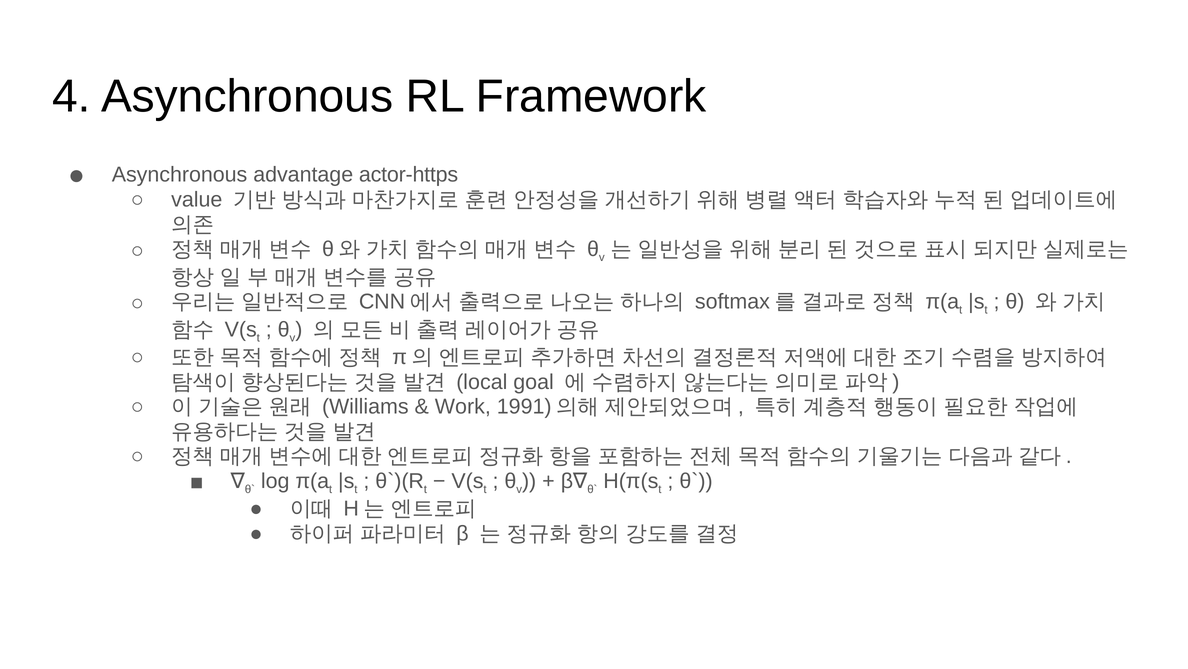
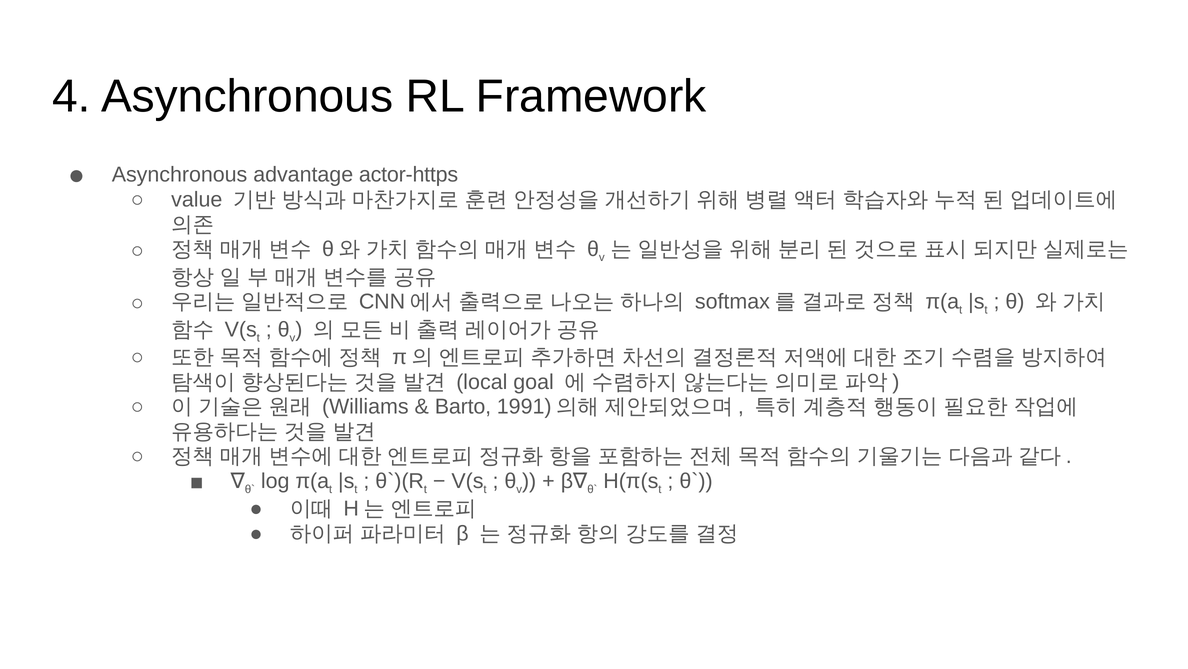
Work: Work -> Barto (463, 406)
